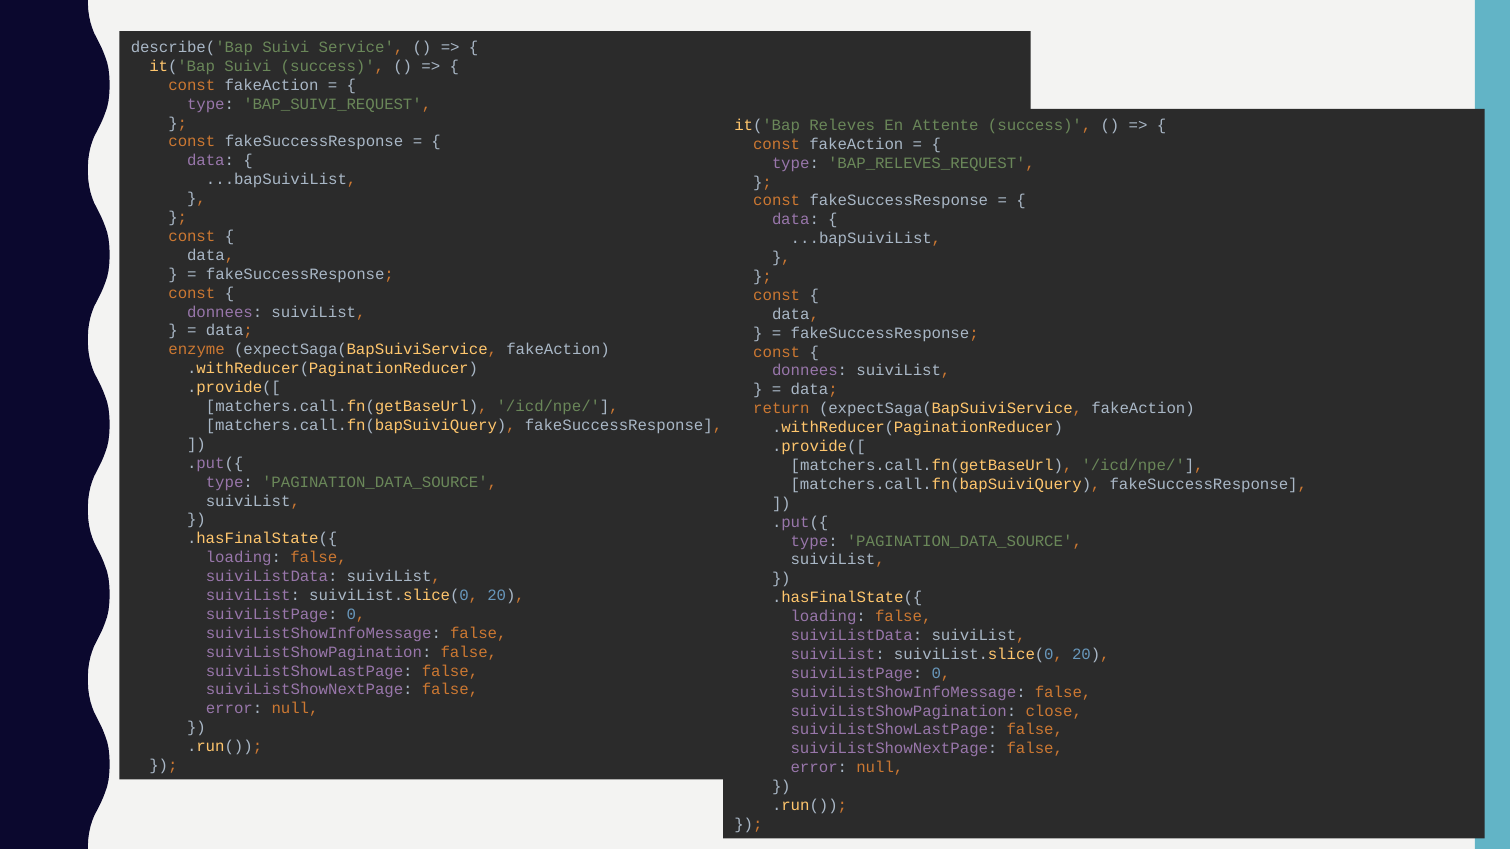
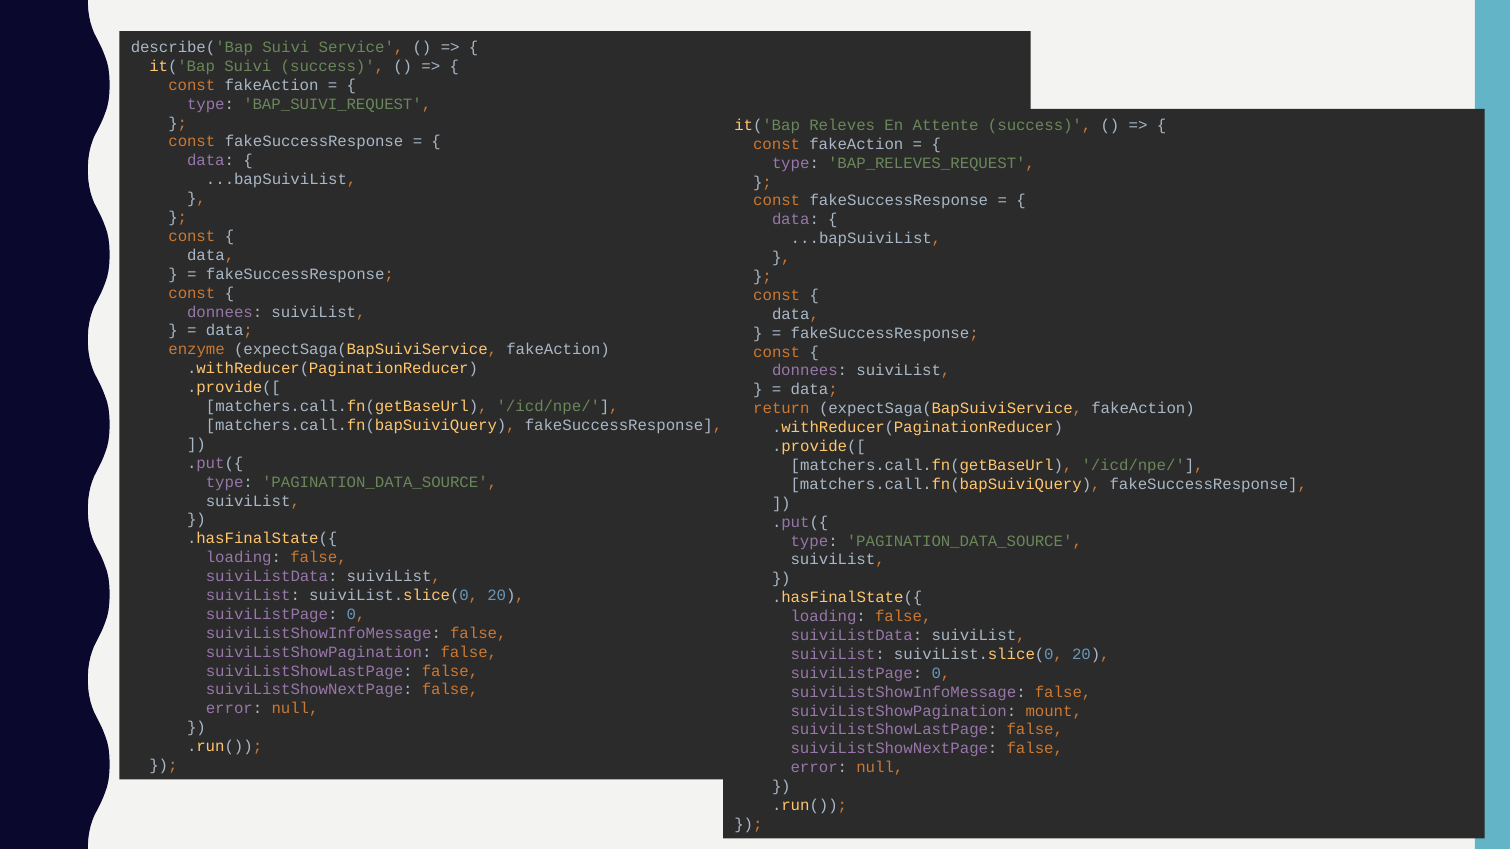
close: close -> mount (1054, 711)
